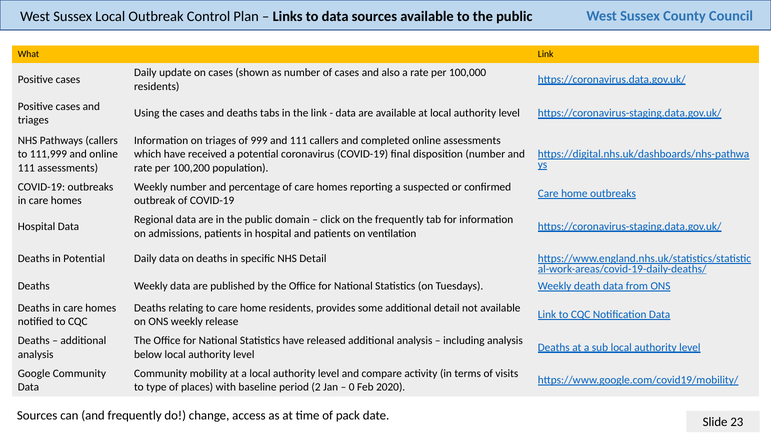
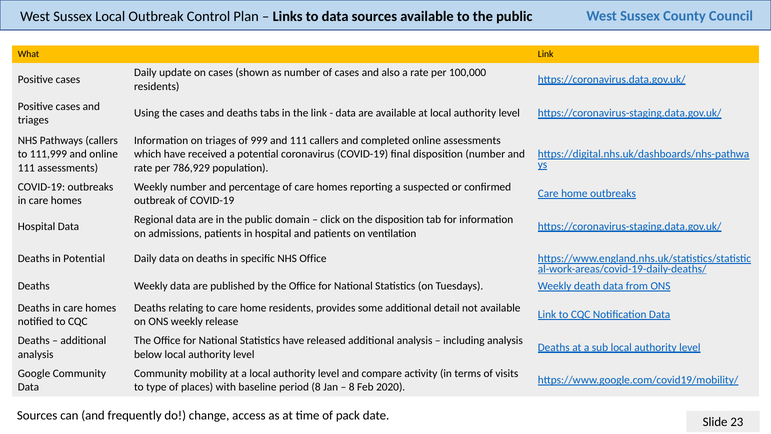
100,200: 100,200 -> 786,929 (191, 168)
the frequently: frequently -> disposition (399, 220)
NHS Detail: Detail -> Office (313, 258)
period 2: 2 -> 8 (316, 387)
0: 0 -> 8 (352, 387)
